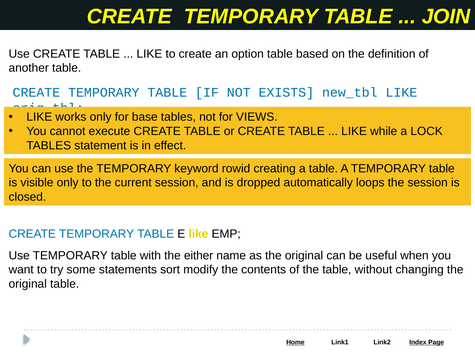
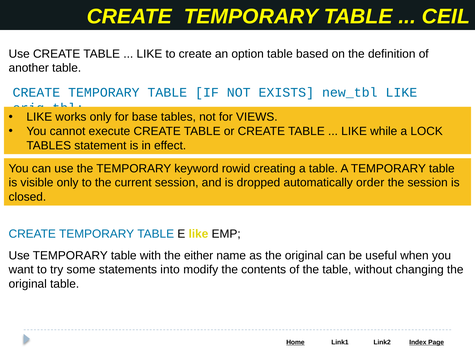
JOIN: JOIN -> CEIL (446, 16)
loops: loops -> order (370, 183)
sort: sort -> into (170, 270)
